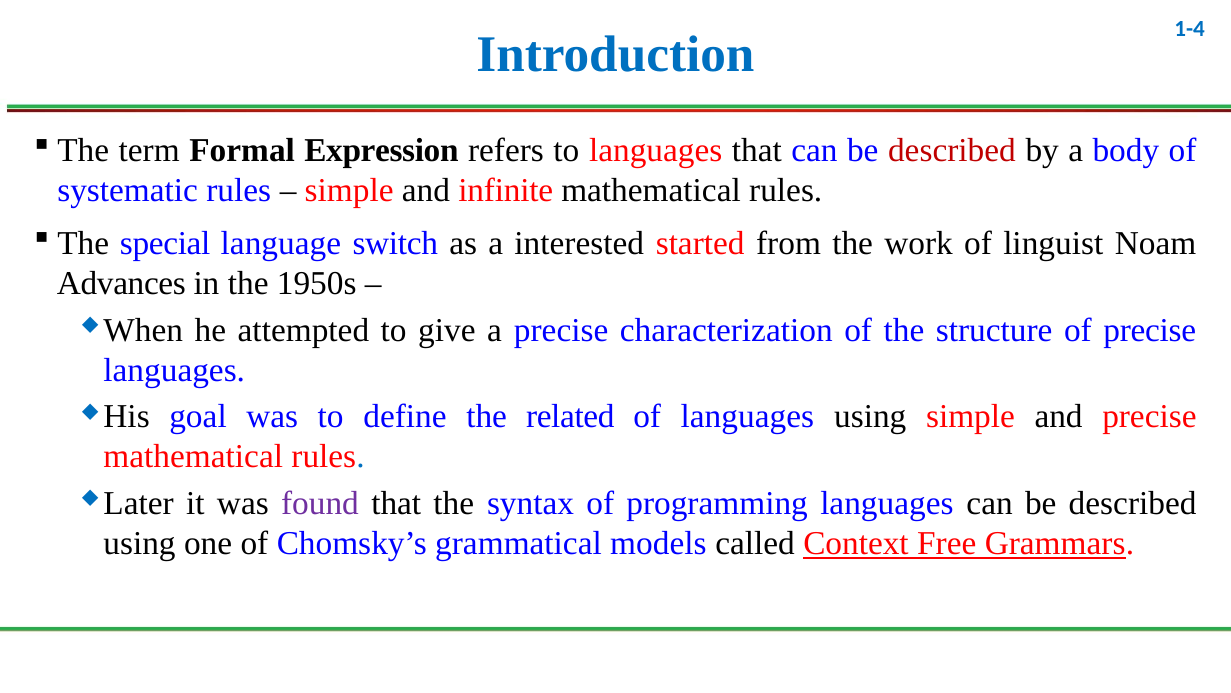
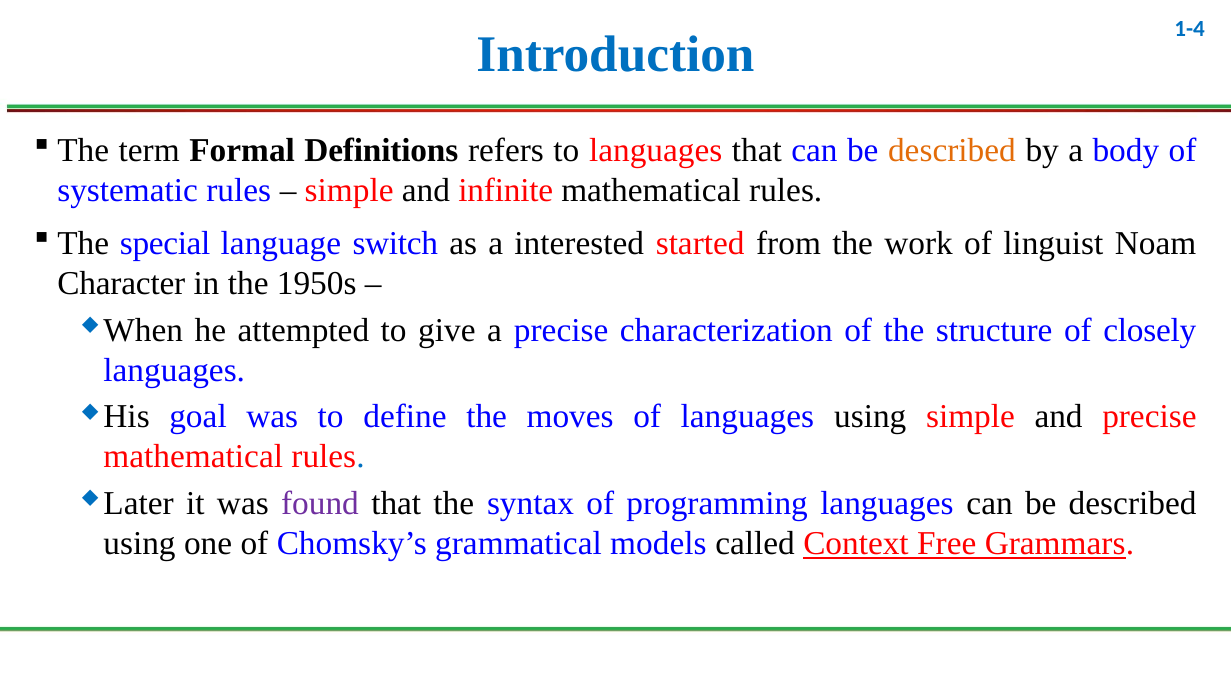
Expression: Expression -> Definitions (381, 151)
described colour: red -> orange (952, 151)
Advances: Advances -> Character (121, 284)
of precise: precise -> closely (1150, 330)
related: related -> moves (570, 416)
